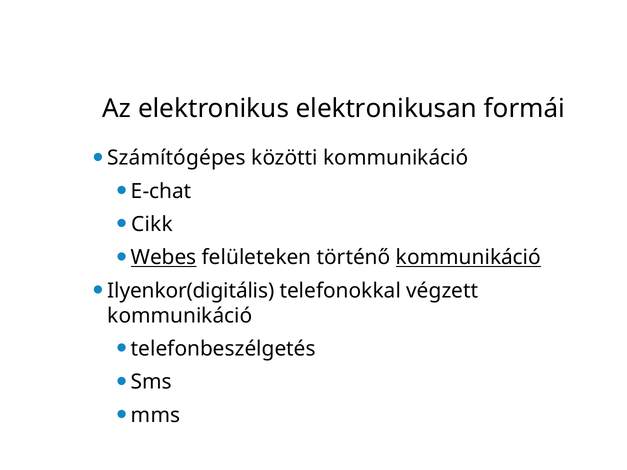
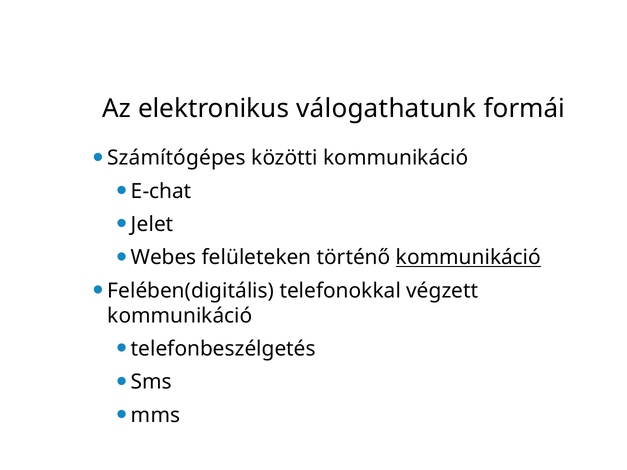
elektronikusan: elektronikusan -> válogathatunk (386, 109)
Cikk: Cikk -> Jelet (152, 224)
Webes underline: present -> none (164, 258)
Ilyenkor(digitális: Ilyenkor(digitális -> Felében(digitális (191, 291)
